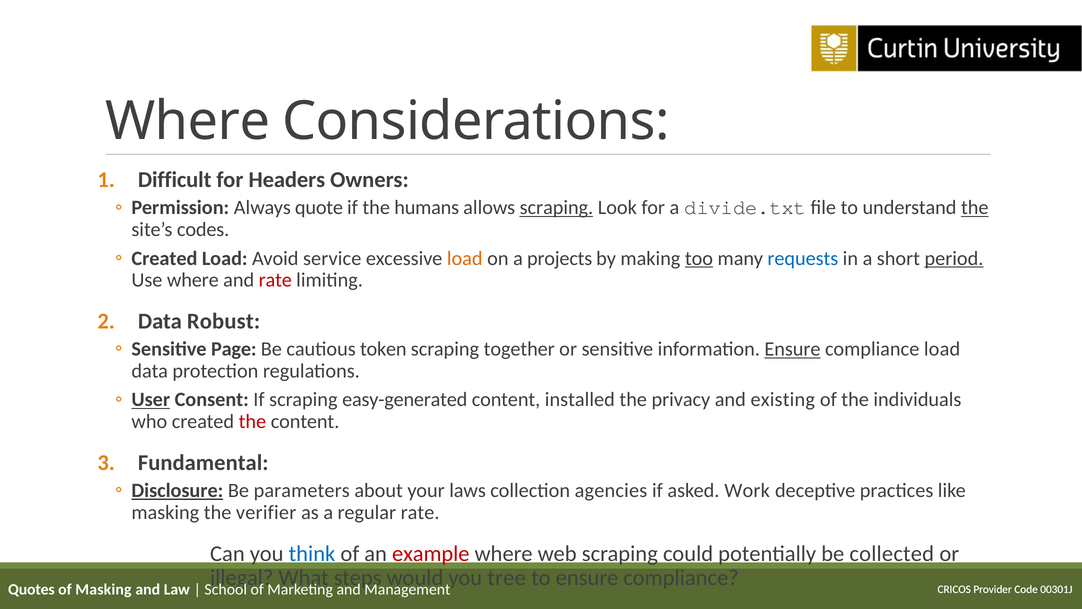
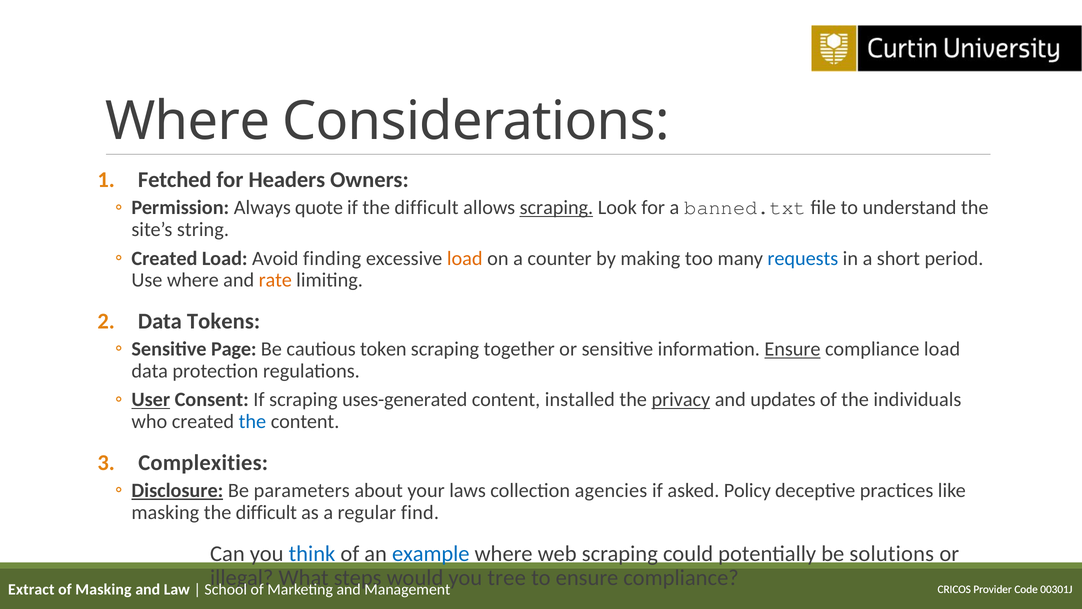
Difficult: Difficult -> Fetched (175, 180)
if the humans: humans -> difficult (427, 208)
divide.txt: divide.txt -> banned.txt (745, 208)
the underline: present -> none (975, 208)
codes: codes -> string (203, 230)
service: service -> finding (332, 258)
projects: projects -> counter (560, 258)
too underline: present -> none (699, 258)
period underline: present -> none (954, 258)
rate colour: red -> orange (275, 280)
Robust: Robust -> Tokens (224, 321)
easy-generated: easy-generated -> uses-generated (405, 400)
privacy underline: none -> present (681, 400)
existing: existing -> updates (783, 400)
the colour: red -> blue (252, 421)
Fundamental: Fundamental -> Complexities (203, 463)
Work: Work -> Policy (747, 490)
masking the verifier: verifier -> difficult (266, 512)
regular rate: rate -> find (420, 512)
example colour: red -> blue (431, 553)
collected: collected -> solutions (892, 553)
Quotes: Quotes -> Extract (31, 589)
